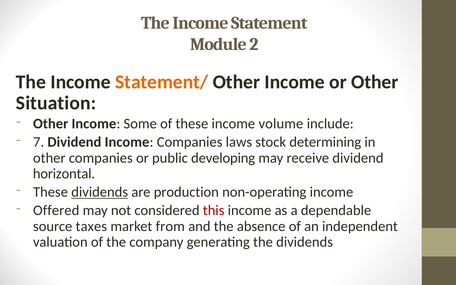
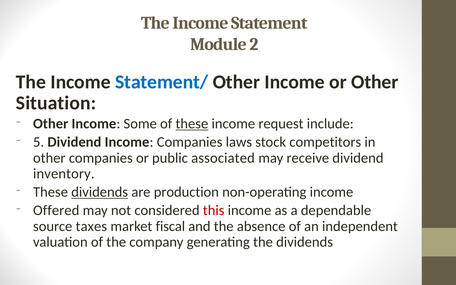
Statement/ colour: orange -> blue (162, 82)
these underline: none -> present (192, 124)
volume: volume -> request (281, 124)
7: 7 -> 5 (39, 142)
determining: determining -> competitors (325, 142)
developing: developing -> associated (223, 158)
horizontal: horizontal -> inventory (64, 174)
from: from -> fiscal (170, 226)
